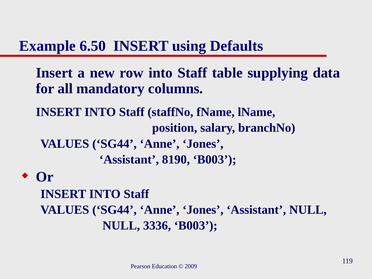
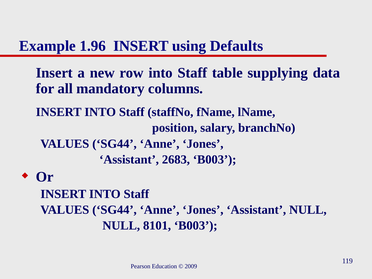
6.50: 6.50 -> 1.96 (93, 46)
8190: 8190 -> 2683 (176, 160)
3336: 3336 -> 8101 (157, 226)
